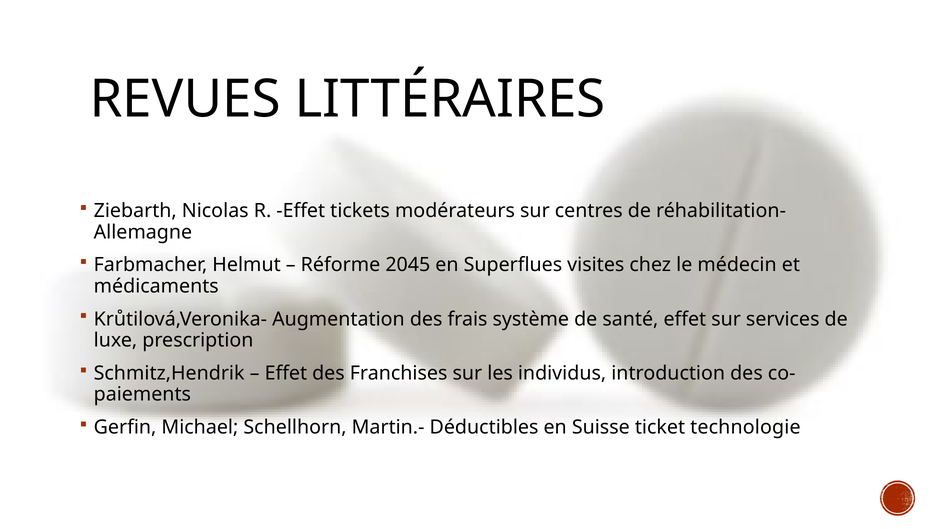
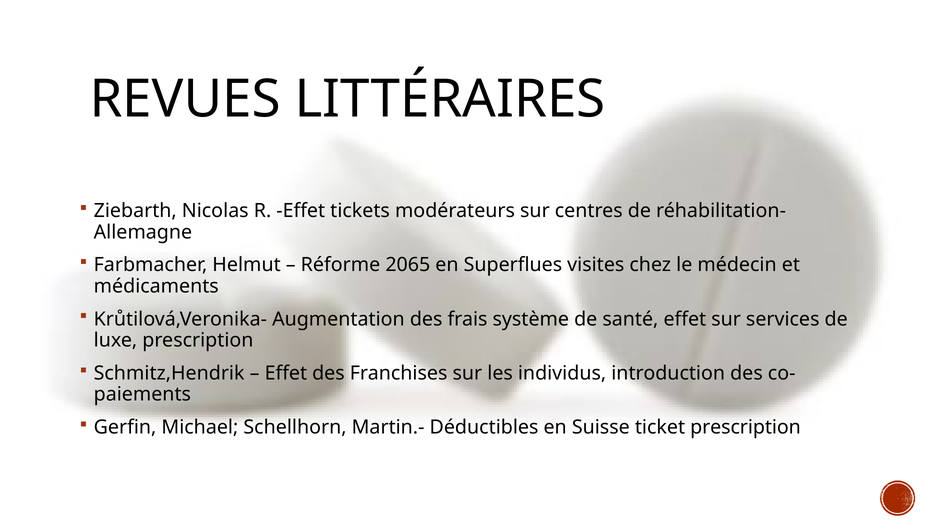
2045: 2045 -> 2065 (408, 265)
ticket technologie: technologie -> prescription (745, 428)
